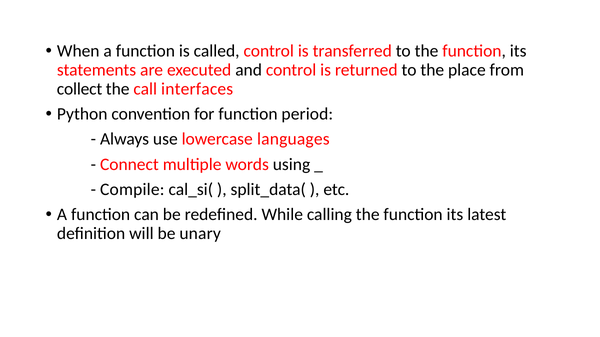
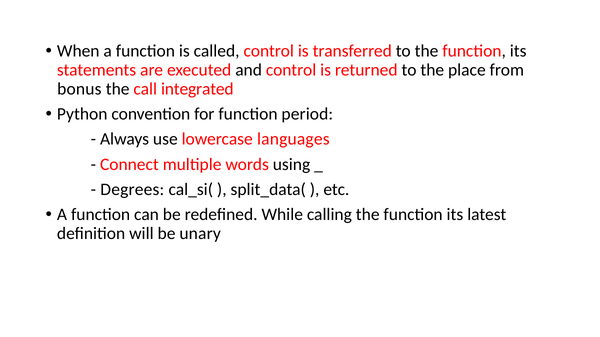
collect: collect -> bonus (79, 89)
interfaces: interfaces -> integrated (197, 89)
Compile: Compile -> Degrees (132, 190)
